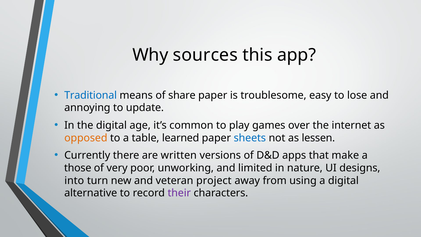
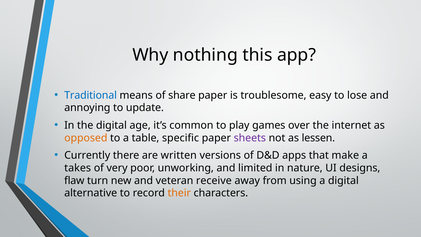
sources: sources -> nothing (205, 55)
learned: learned -> specific (181, 138)
sheets colour: blue -> purple (250, 138)
those: those -> takes (78, 168)
into: into -> flaw (74, 180)
project: project -> receive (214, 180)
their colour: purple -> orange (179, 193)
